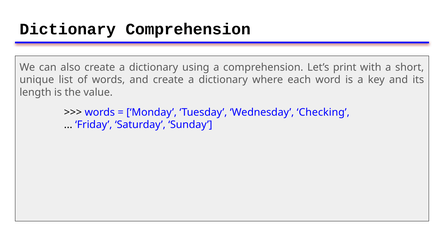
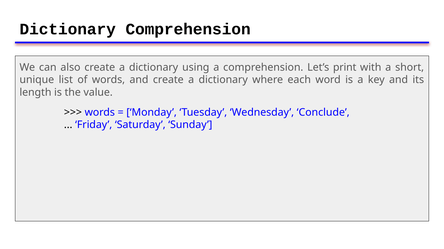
Checking: Checking -> Conclude (323, 113)
